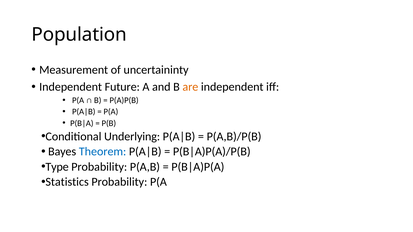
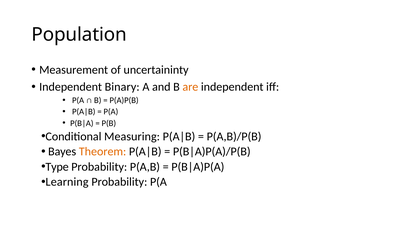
Future: Future -> Binary (122, 87)
Underlying: Underlying -> Measuring (132, 137)
Theorem colour: blue -> orange (103, 152)
Statistics: Statistics -> Learning (67, 182)
